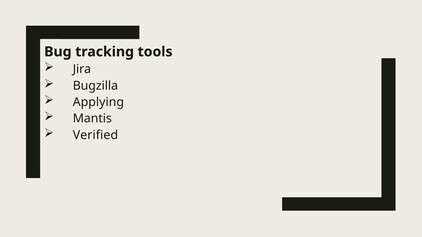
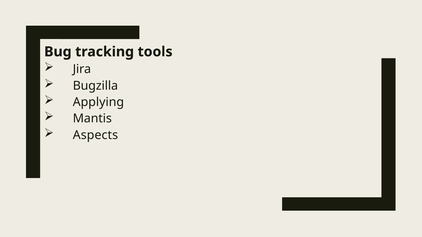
Verified: Verified -> Aspects (95, 135)
